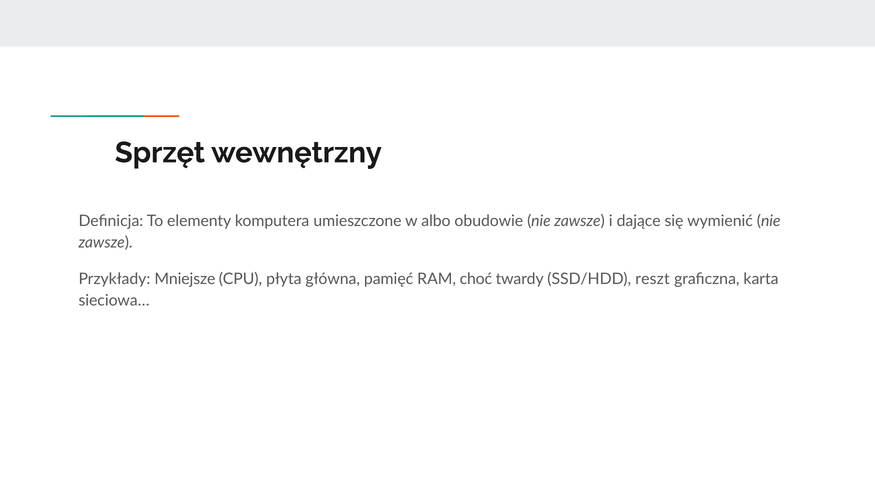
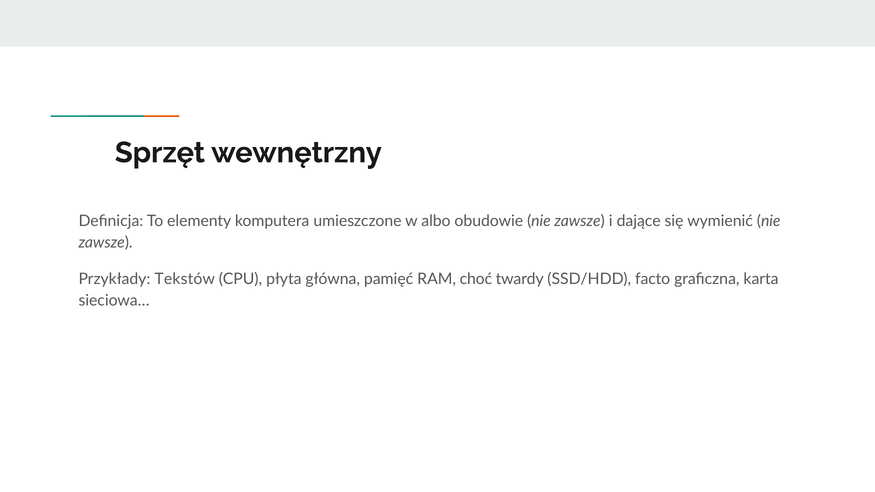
Mniejsze: Mniejsze -> Tekstów (185, 279)
reszt: reszt -> facto (653, 279)
